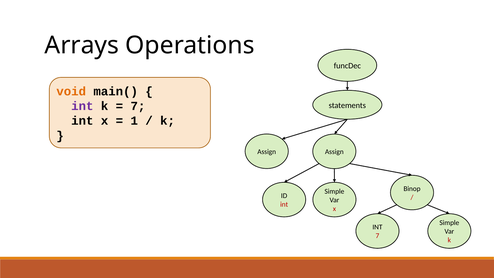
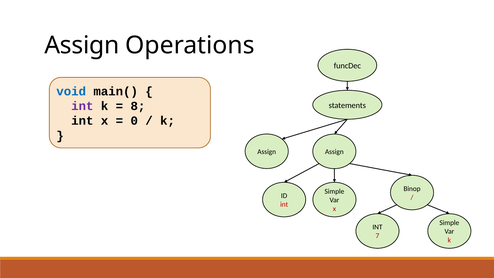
Arrays: Arrays -> Assign (82, 45)
void colour: orange -> blue (71, 91)
7: 7 -> 8 (138, 106)
1: 1 -> 0 (134, 121)
